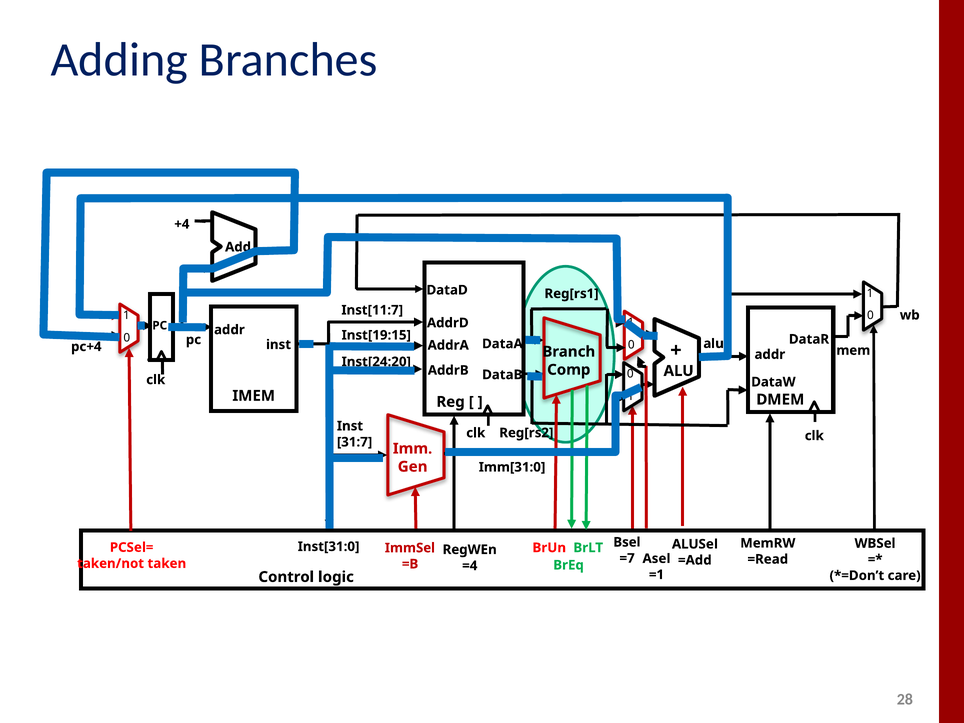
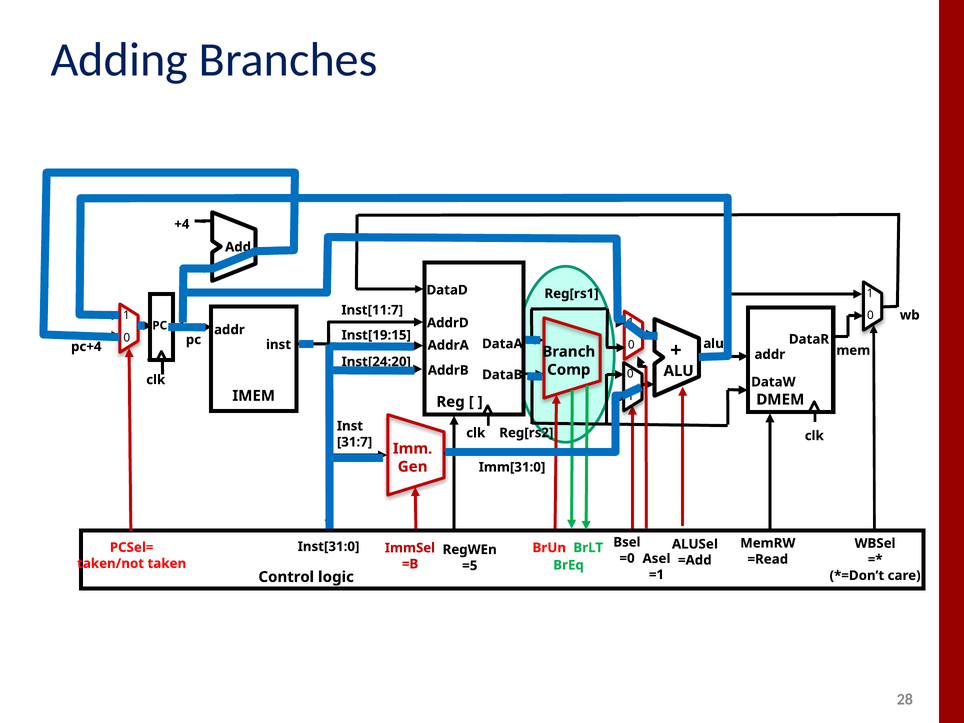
=7: =7 -> =0 (627, 558)
=4: =4 -> =5 (470, 566)
